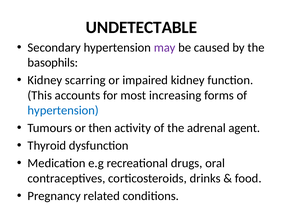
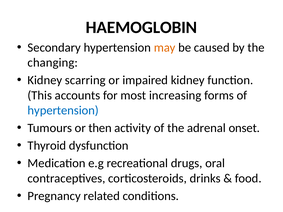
UNDETECTABLE: UNDETECTABLE -> HAEMOGLOBIN (141, 27)
may colour: purple -> orange (165, 48)
basophils: basophils -> changing (53, 63)
agent: agent -> onset (244, 128)
